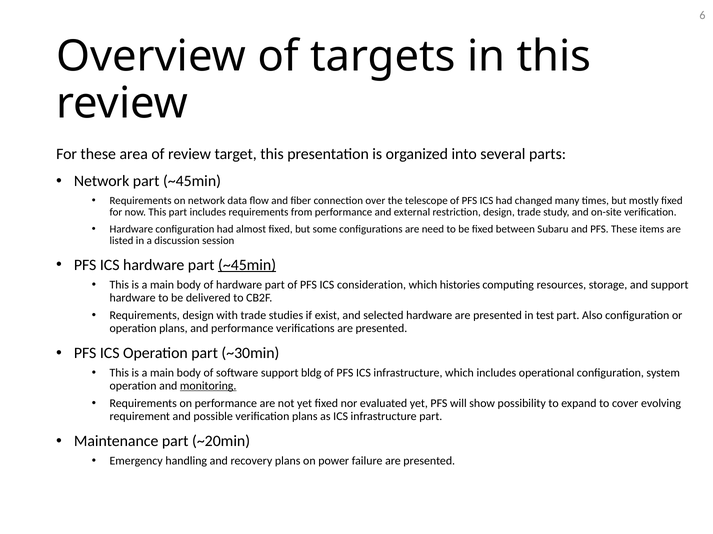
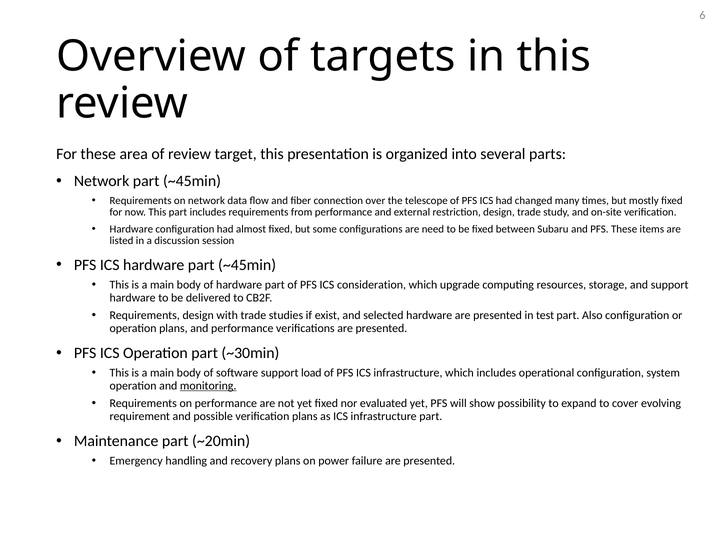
~45min underline: present -> none (247, 265)
histories: histories -> upgrade (460, 285)
bldg: bldg -> load (311, 373)
